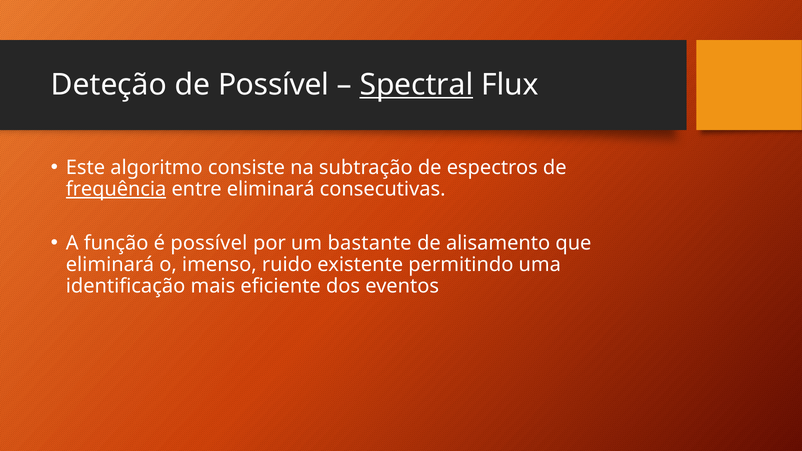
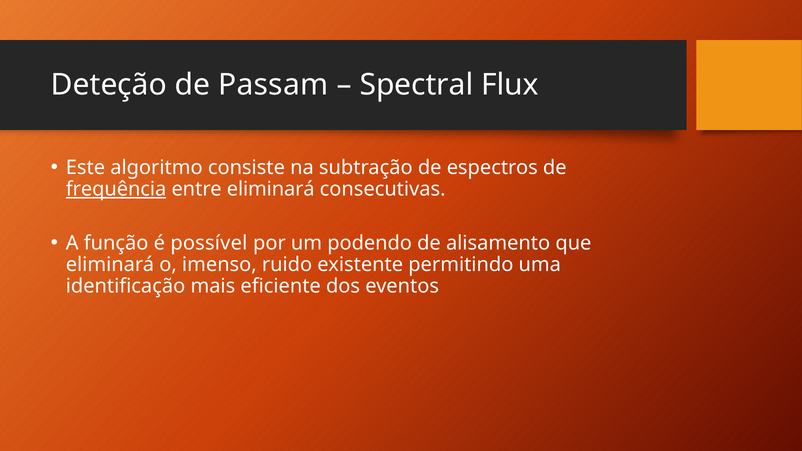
de Possível: Possível -> Passam (273, 85)
Spectral underline: present -> none (416, 85)
bastante: bastante -> podendo (370, 243)
